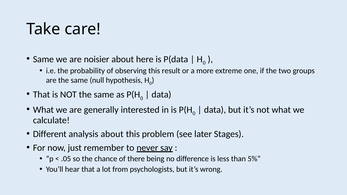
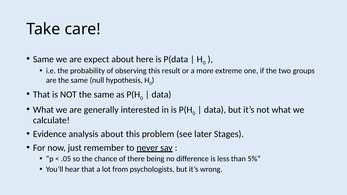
noisier: noisier -> expect (97, 59)
Different: Different -> Evidence (50, 134)
